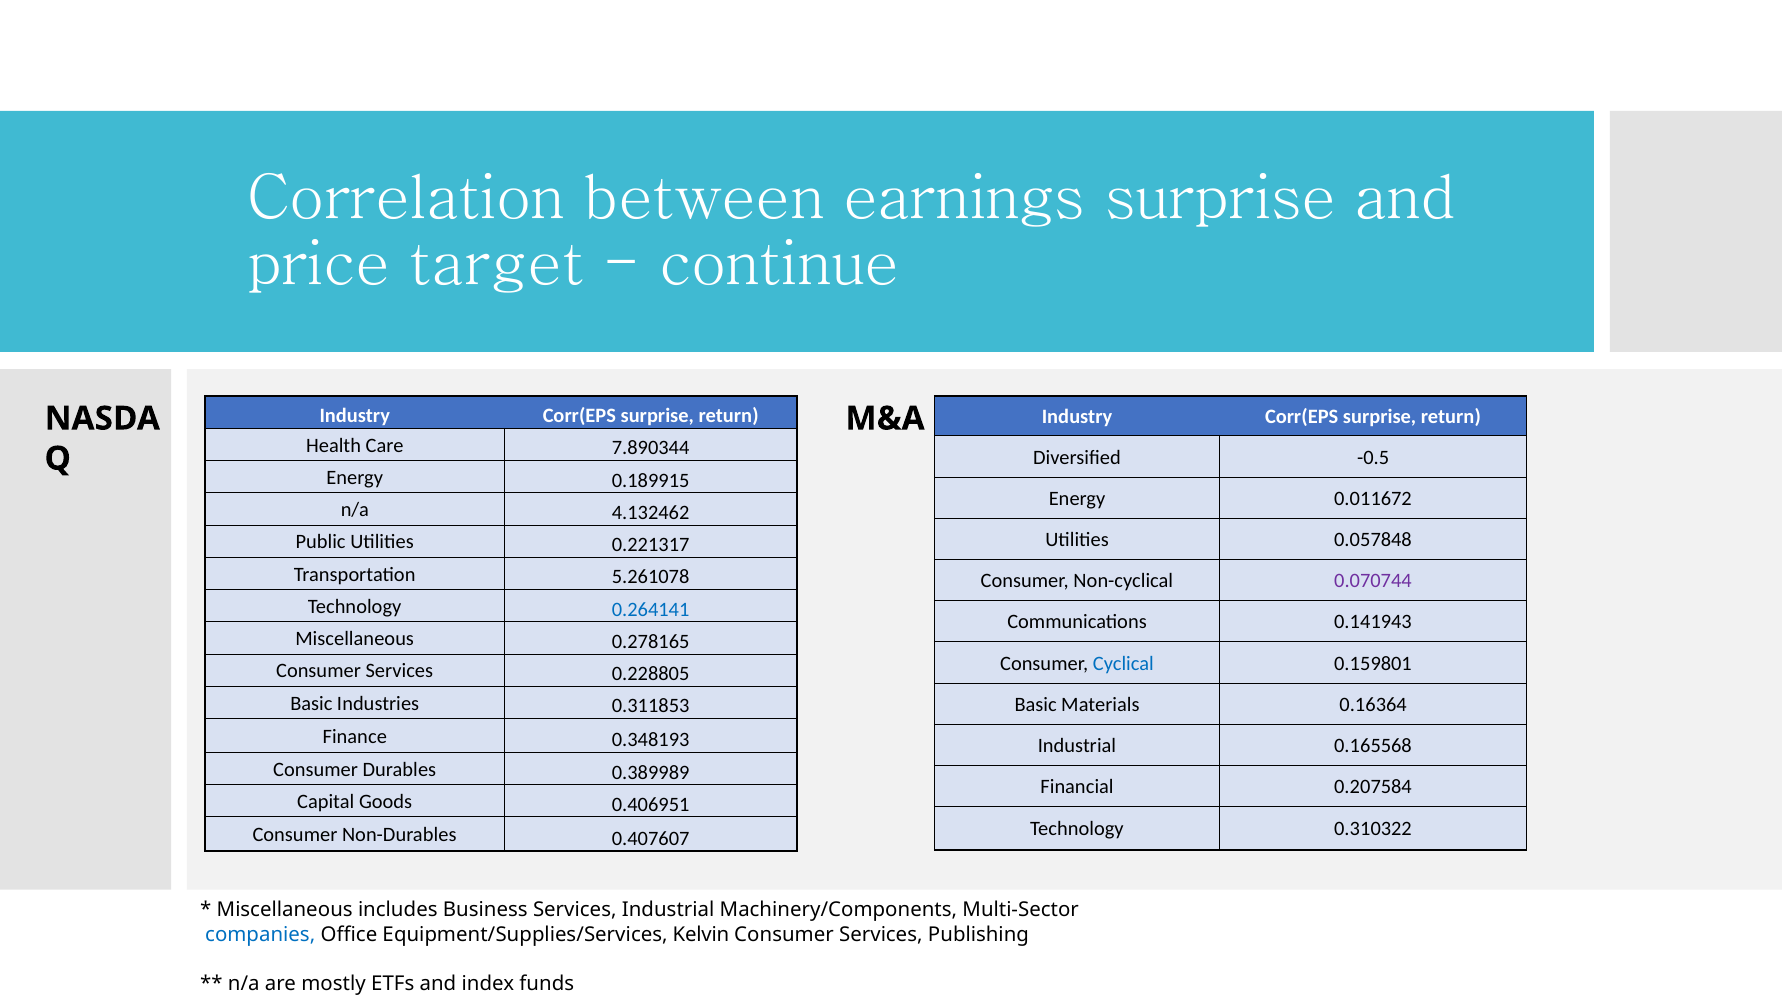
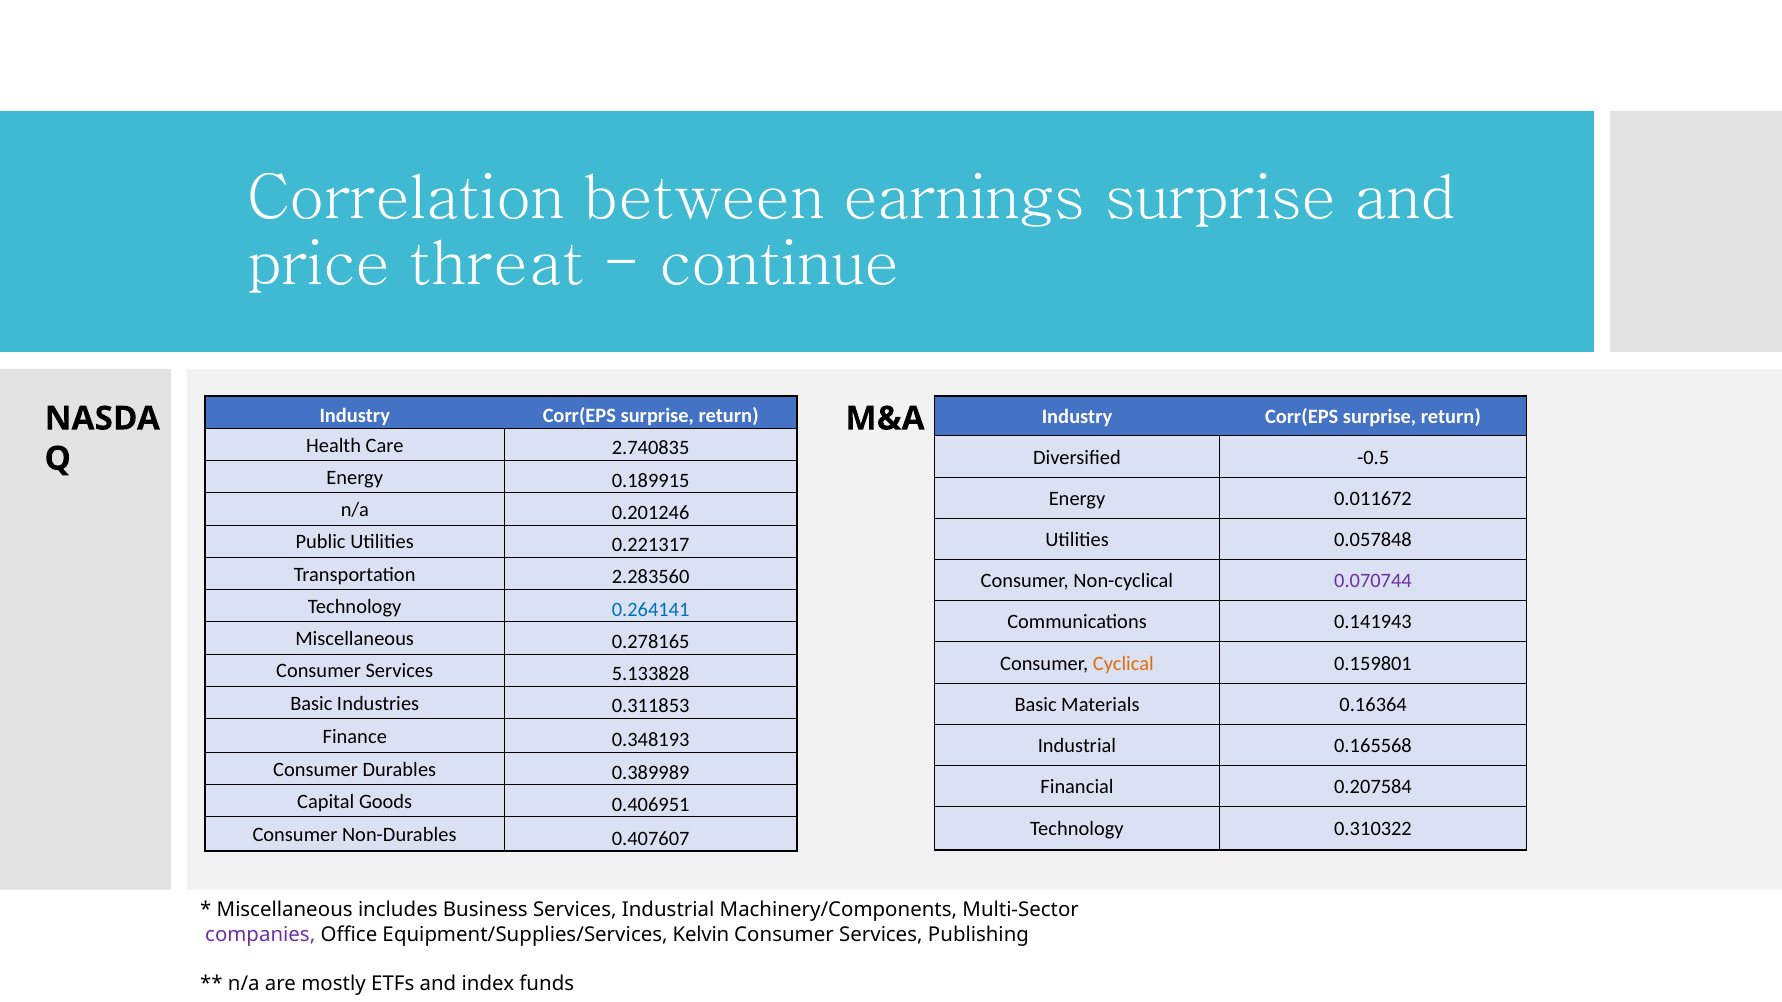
target: target -> threat (497, 265)
7.890344: 7.890344 -> 2.740835 (651, 448)
4.132462: 4.132462 -> 0.201246 (651, 513)
5.261078: 5.261078 -> 2.283560 (651, 577)
Cyclical colour: blue -> orange (1123, 664)
0.228805: 0.228805 -> 5.133828 (651, 674)
companies colour: blue -> purple (260, 935)
